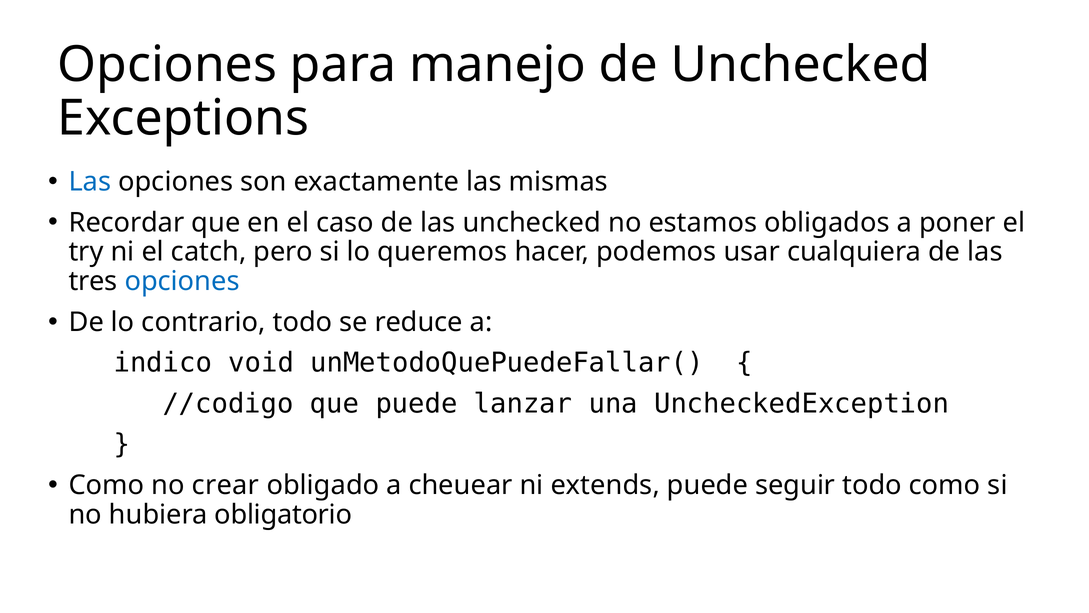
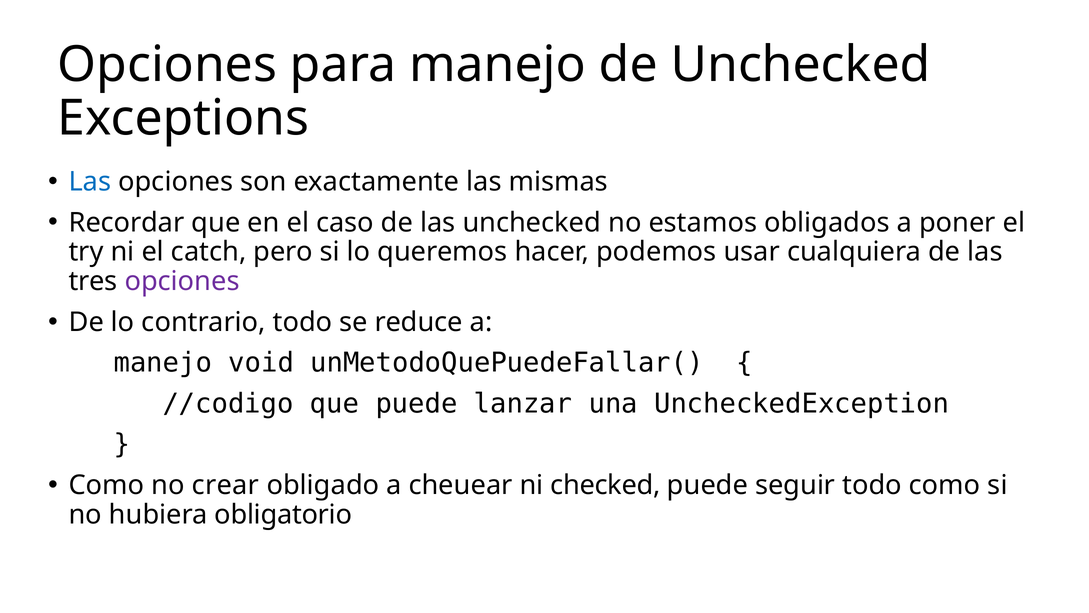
opciones colour: blue -> purple (182, 281)
indico: indico -> manejo (163, 363)
extends: extends -> checked (605, 485)
